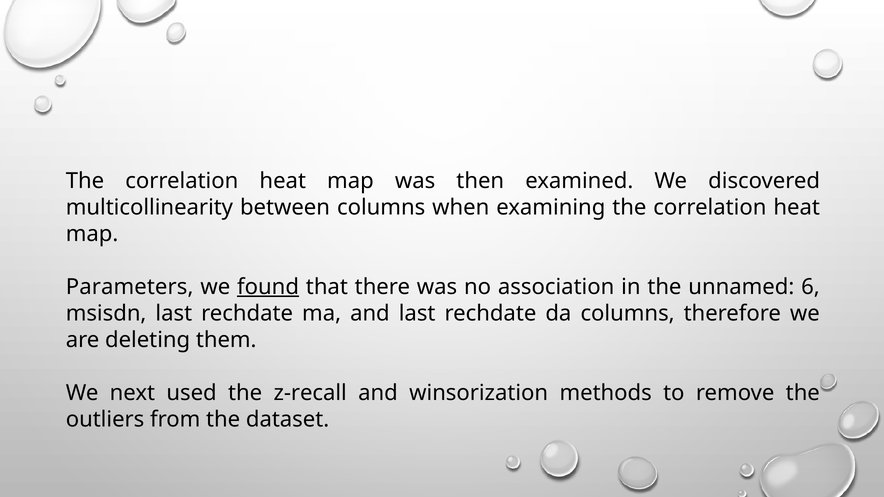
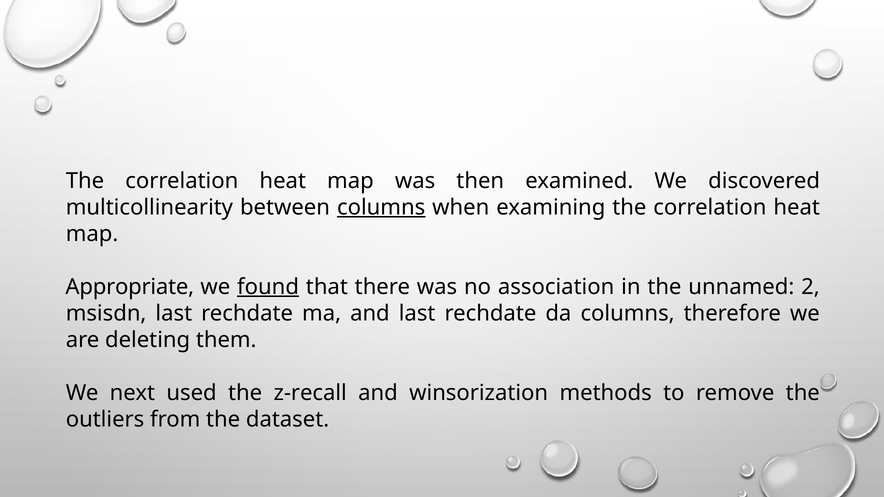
columns underline: none -> present (381, 207)
Parameters: Parameters -> Appropriate (130, 287)
6: 6 -> 2 (811, 287)
